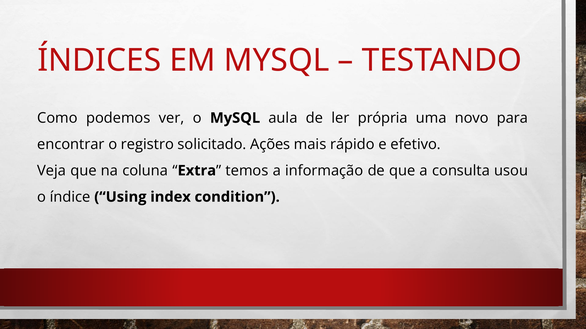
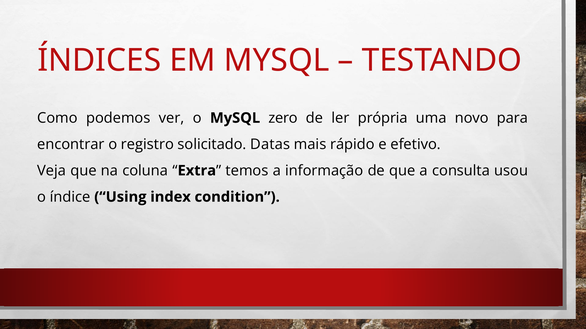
aula: aula -> zero (283, 118)
Ações: Ações -> Datas (270, 145)
